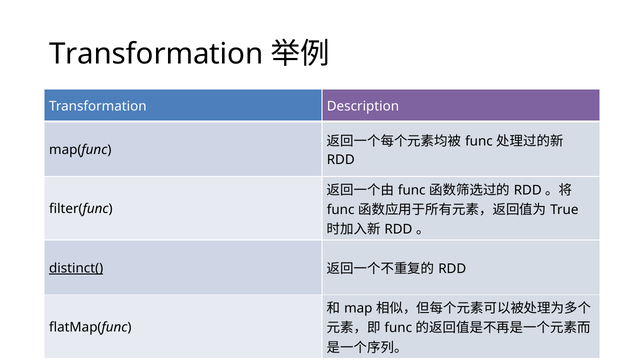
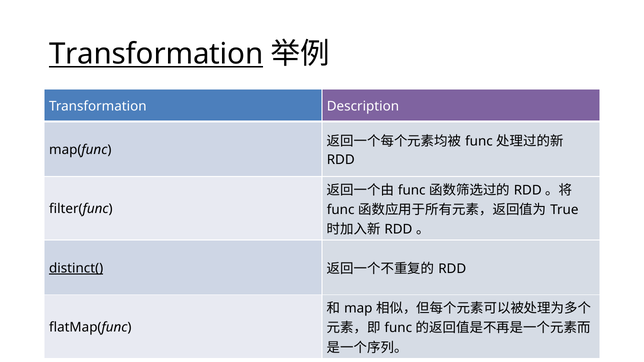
Transformation underline: none -> present (156, 54)
